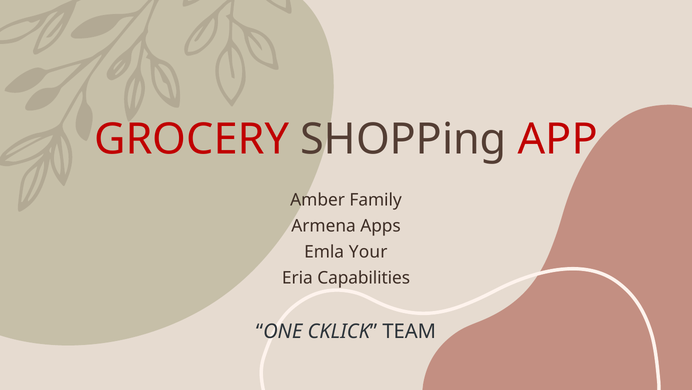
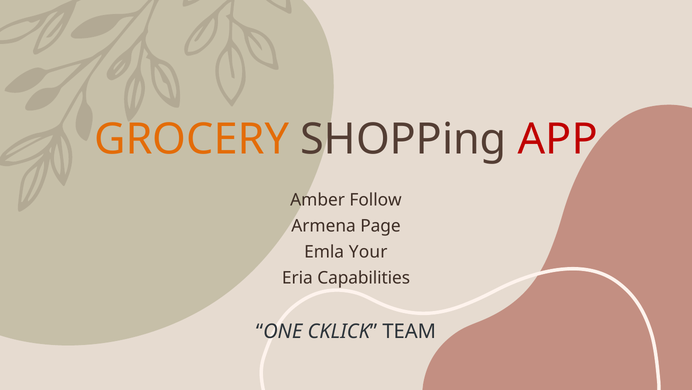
GROCERY colour: red -> orange (192, 139)
Family: Family -> Follow (376, 200)
Apps: Apps -> Page (380, 226)
